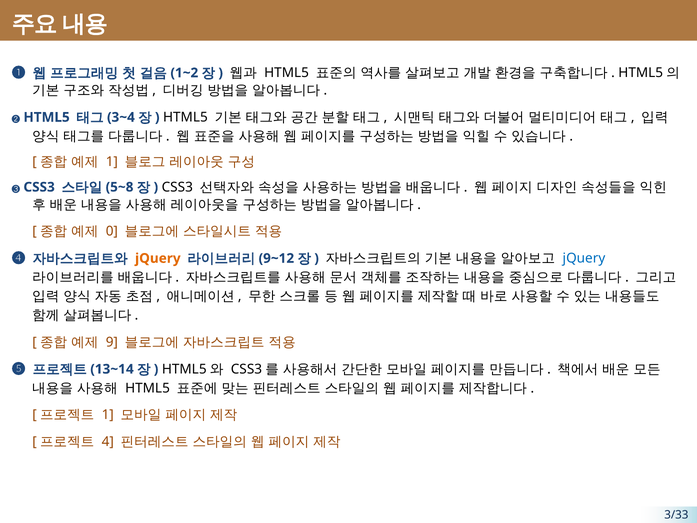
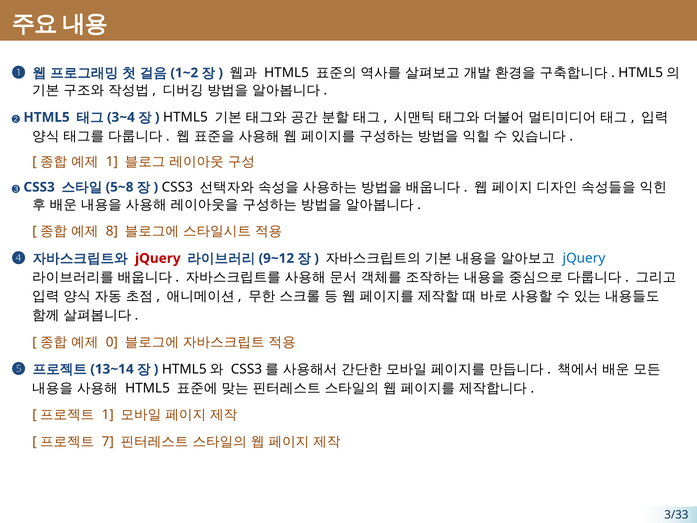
0: 0 -> 8 (112, 231)
jQuery colour: orange -> red (158, 258)
9: 9 -> 0 (112, 342)
4: 4 -> 7 (108, 442)
